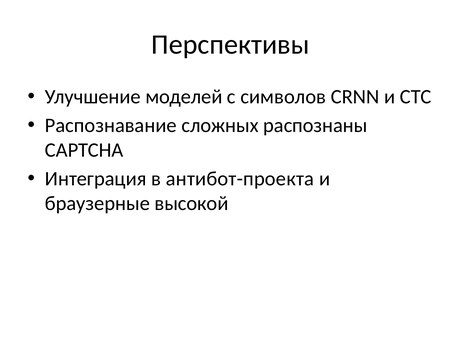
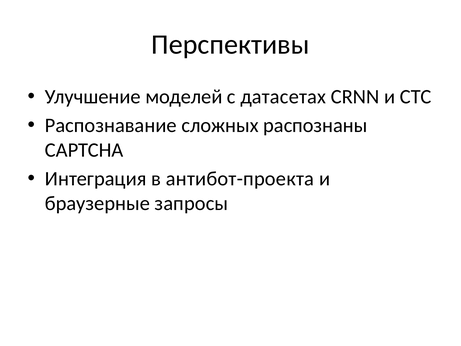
символов: символов -> датасетах (283, 97)
высокой: высокой -> запросы (191, 203)
